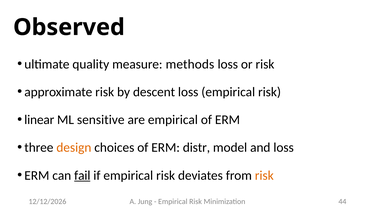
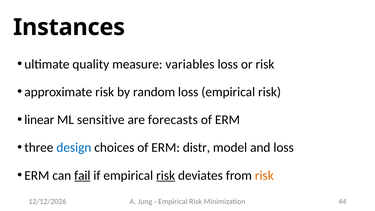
Observed: Observed -> Instances (69, 27)
methods: methods -> variables (190, 64)
descent: descent -> random (154, 92)
are empirical: empirical -> forecasts (173, 120)
design colour: orange -> blue (74, 148)
risk underline: none -> present (166, 175)
